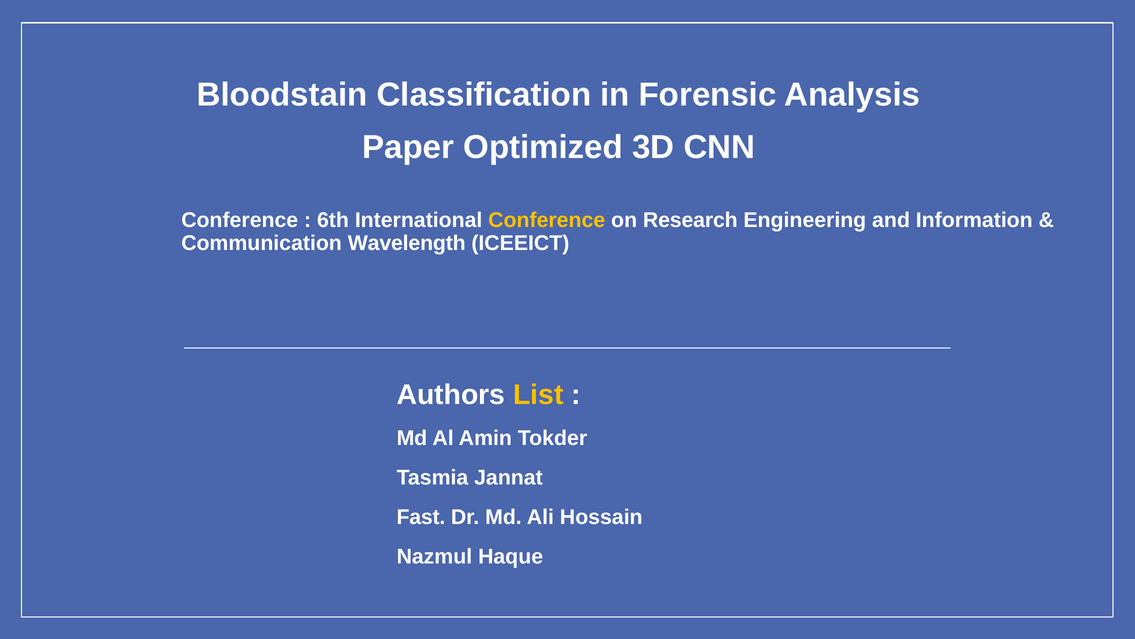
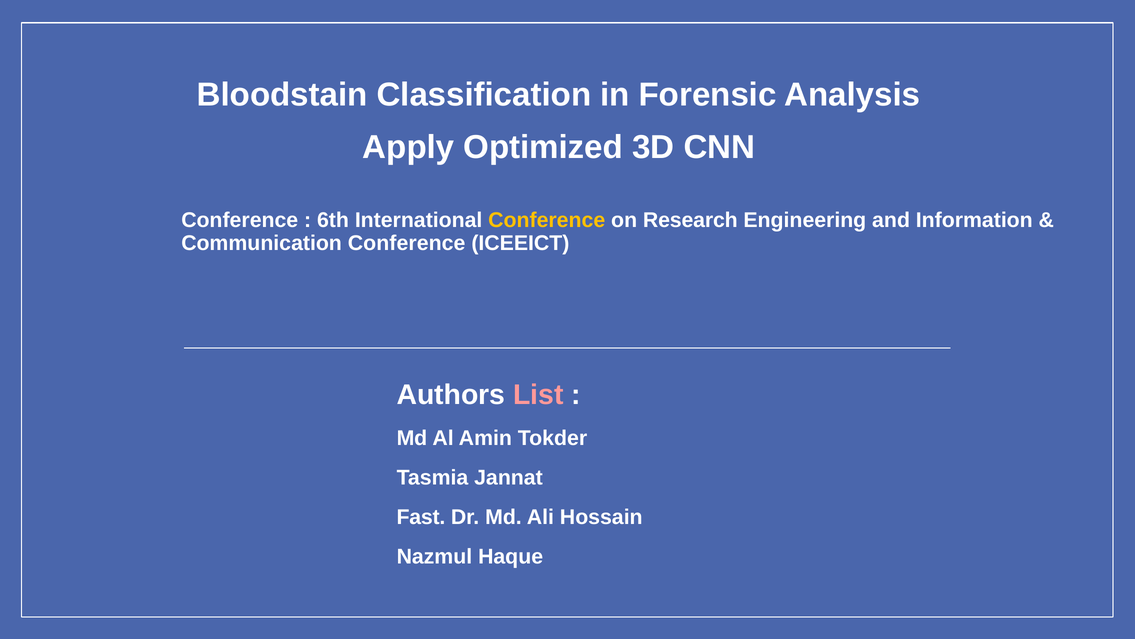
Paper: Paper -> Apply (408, 147)
Communication Wavelength: Wavelength -> Conference (407, 243)
List colour: yellow -> pink (538, 394)
